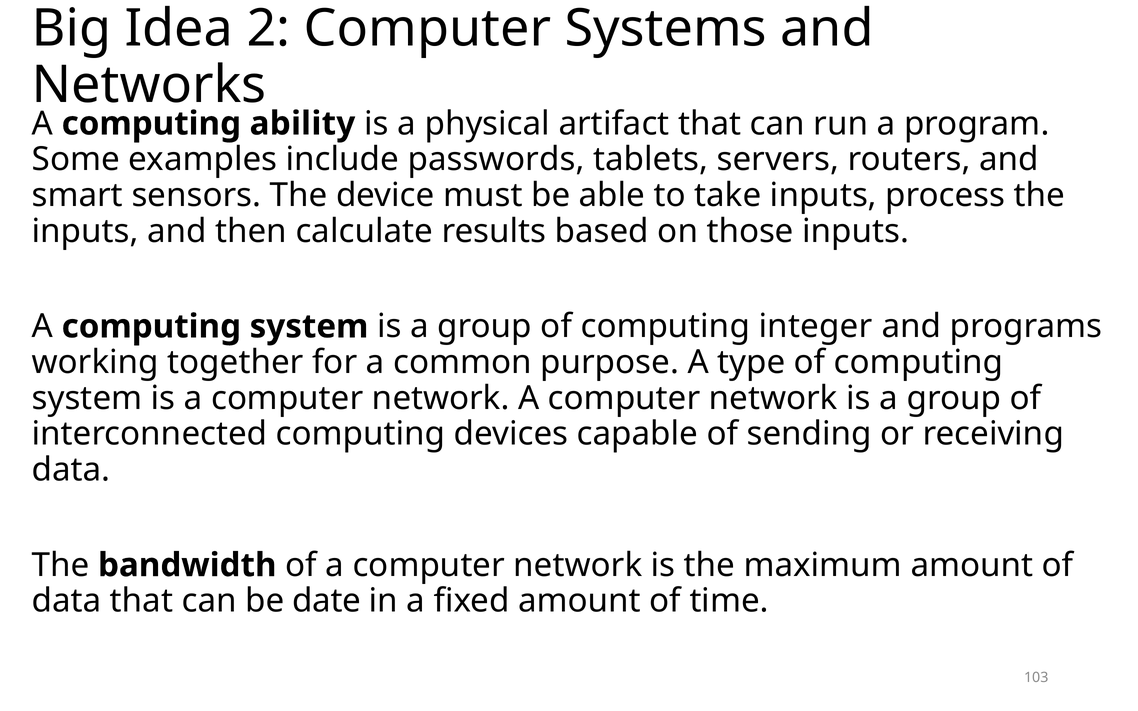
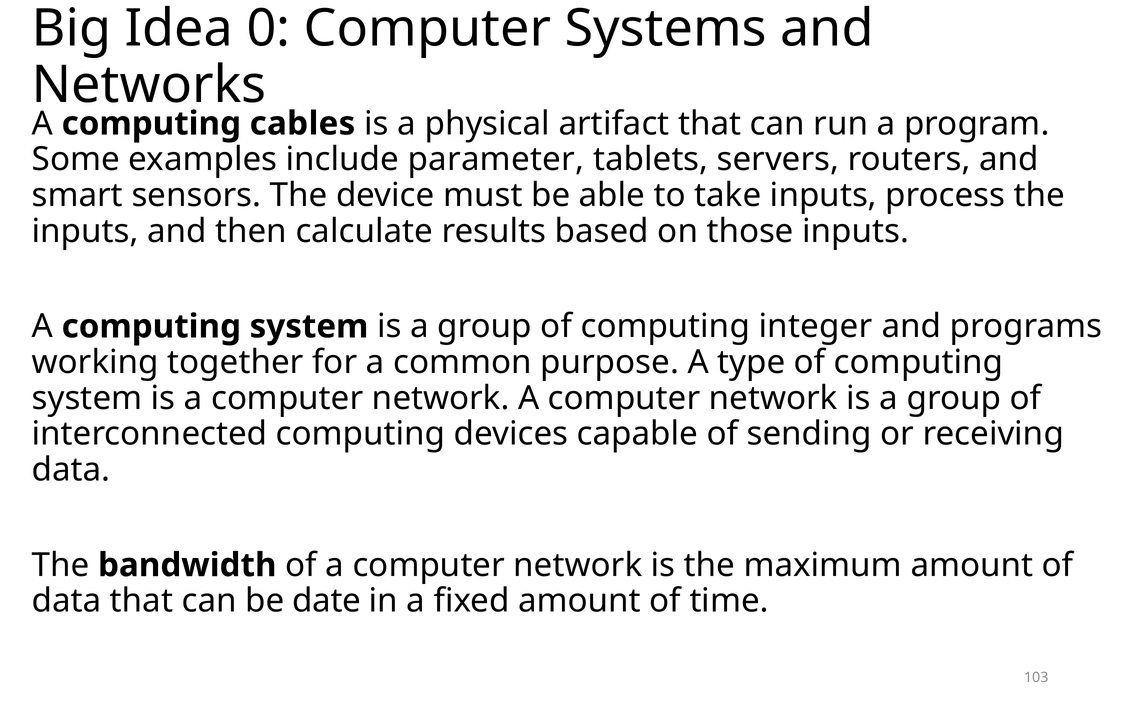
2: 2 -> 0 (268, 29)
ability: ability -> cables (302, 124)
passwords: passwords -> parameter (496, 159)
